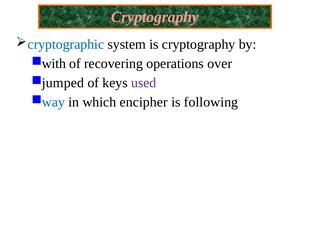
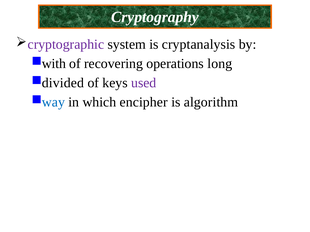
Cryptography colour: pink -> white (155, 17)
cryptographic colour: blue -> purple (66, 44)
is cryptography: cryptography -> cryptanalysis (199, 44)
over: over -> long (220, 64)
jumped: jumped -> divided (63, 83)
following: following -> algorithm (211, 102)
